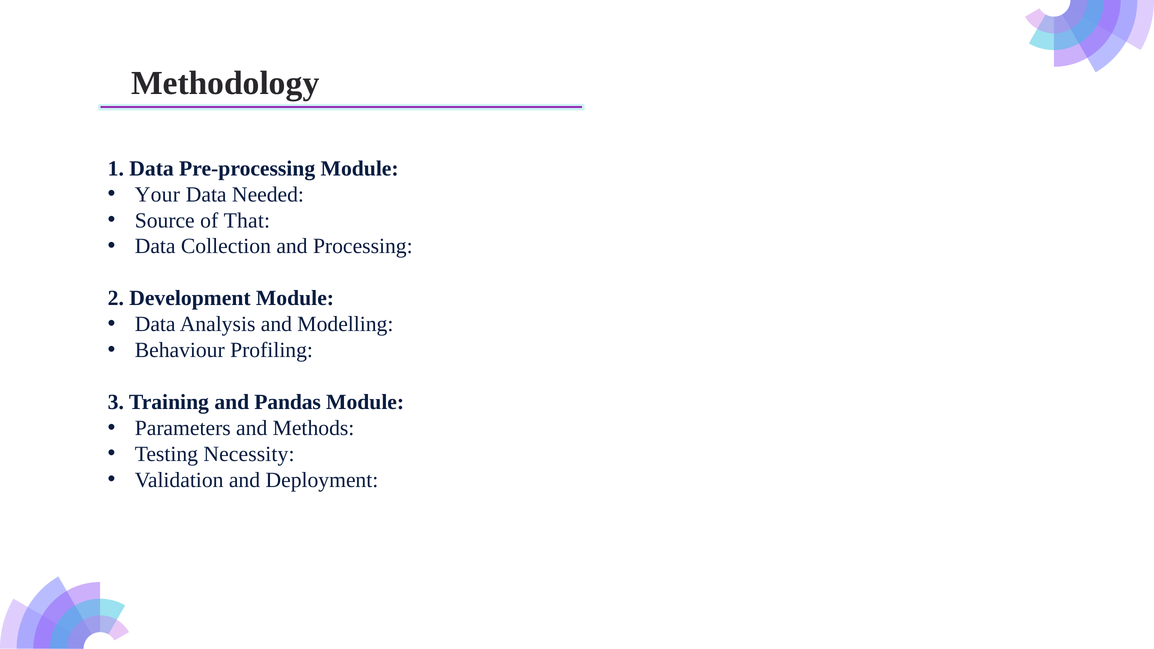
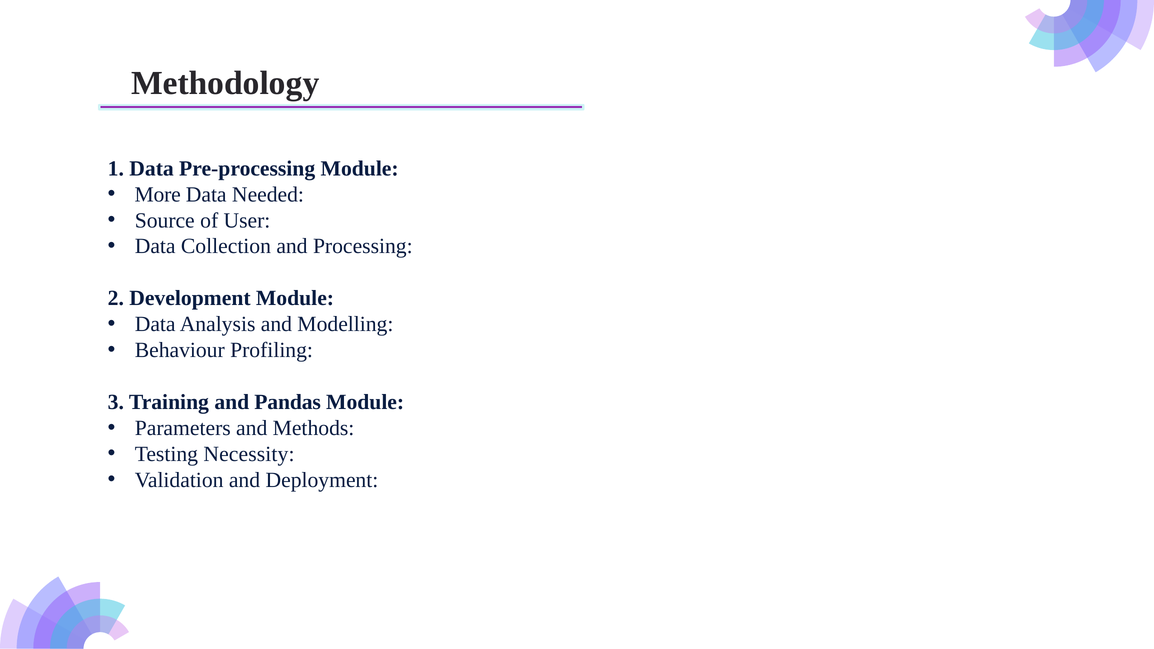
Your: Your -> More (158, 194)
That: That -> User (247, 220)
